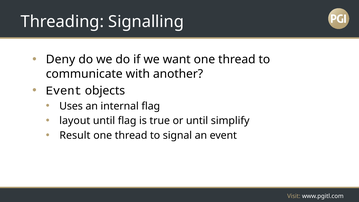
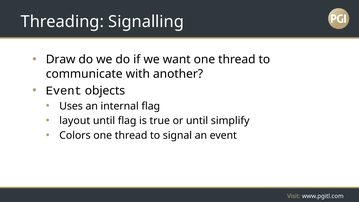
Deny: Deny -> Draw (61, 59)
Result: Result -> Colors (75, 135)
